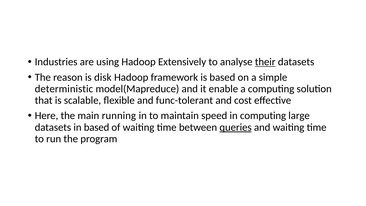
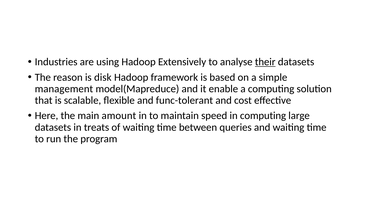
deterministic: deterministic -> management (64, 89)
running: running -> amount (119, 116)
in based: based -> treats (97, 127)
queries underline: present -> none (236, 127)
